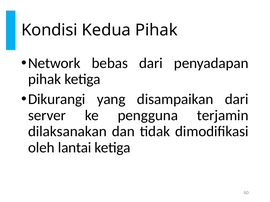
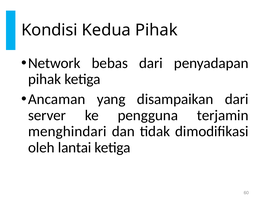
Dikurangi: Dikurangi -> Ancaman (57, 99)
dilaksanakan: dilaksanakan -> menghindari (67, 132)
